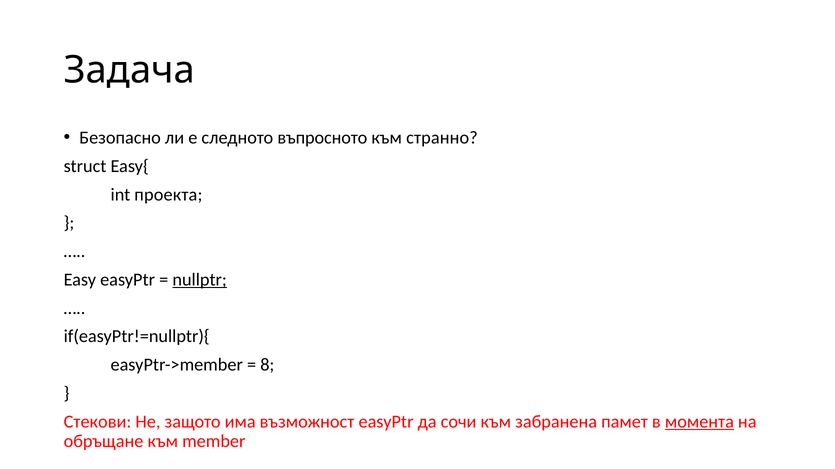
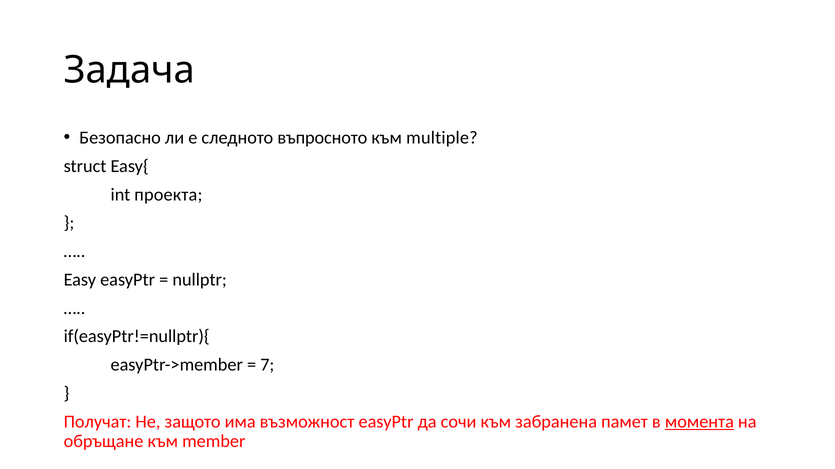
странно: странно -> multiple (442, 138)
nullptr underline: present -> none (200, 280)
8: 8 -> 7 (267, 365)
Стекови: Стекови -> Получат (98, 422)
